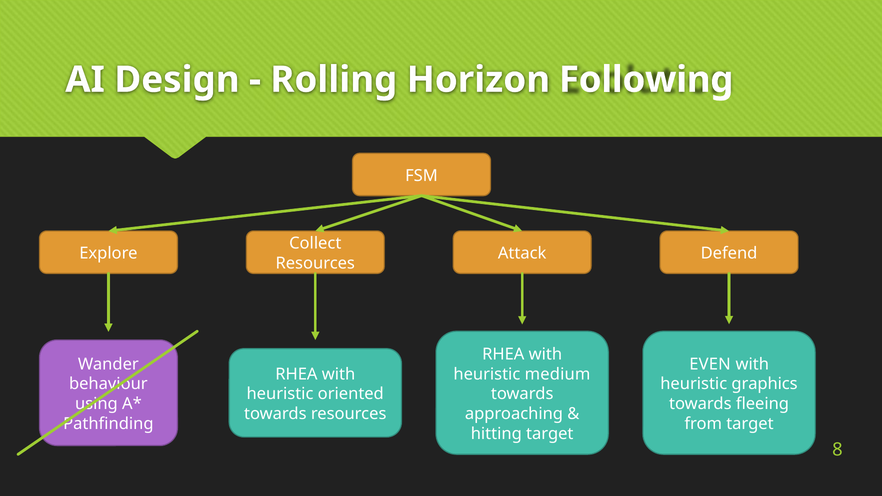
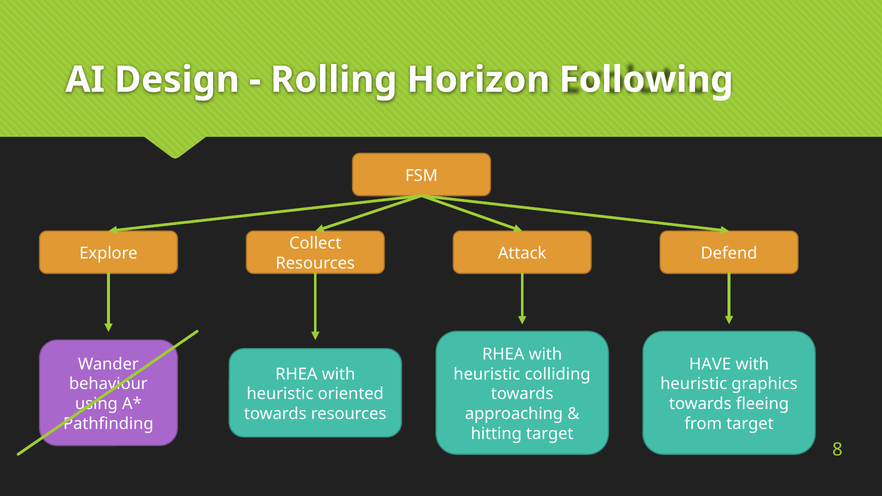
EVEN: EVEN -> HAVE (710, 364)
medium: medium -> colliding (558, 374)
